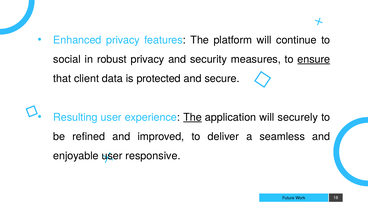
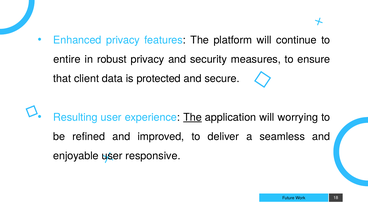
social: social -> entire (67, 59)
ensure underline: present -> none (314, 59)
securely: securely -> worrying (298, 117)
